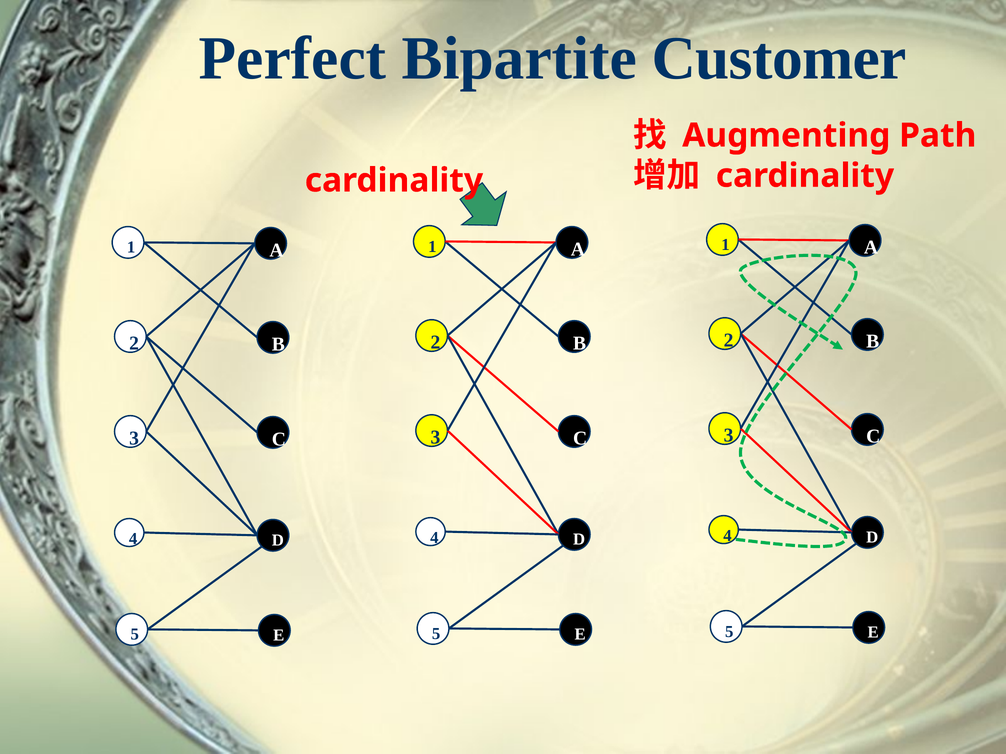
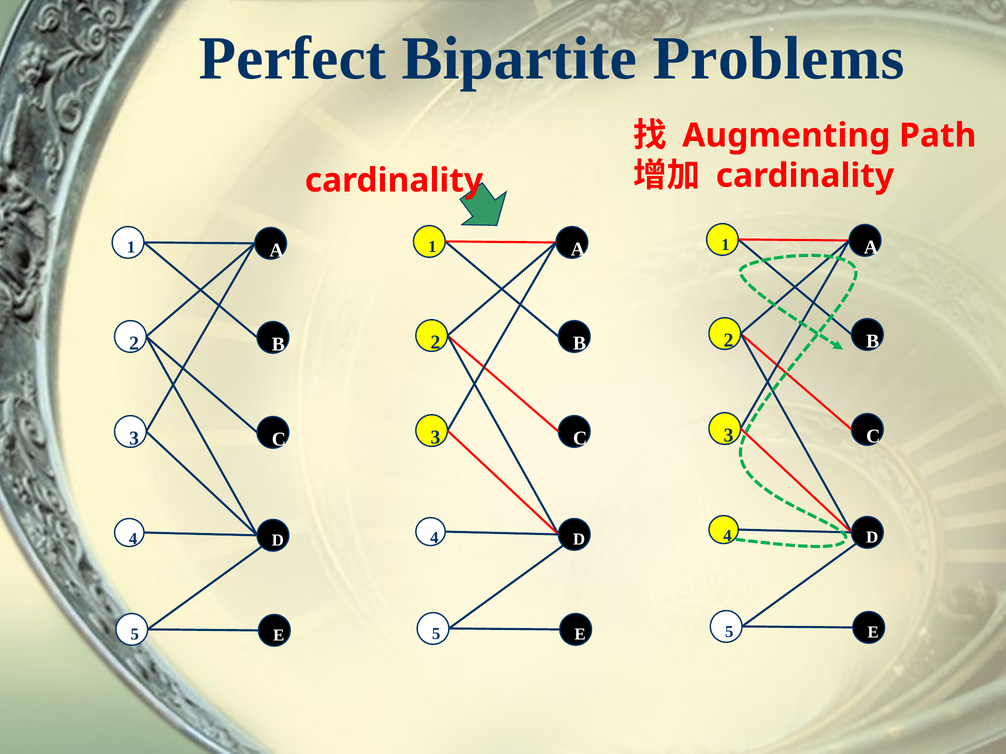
Customer: Customer -> Problems (779, 59)
